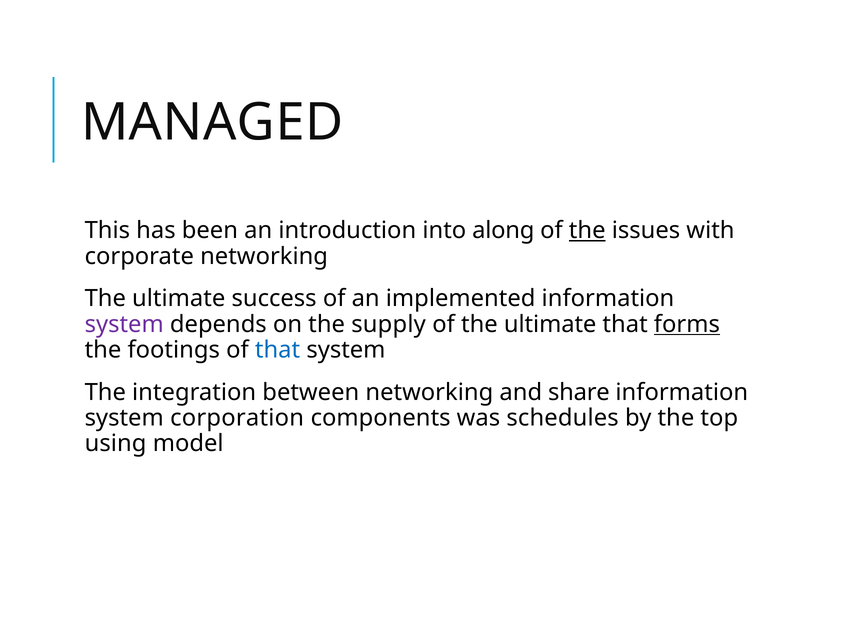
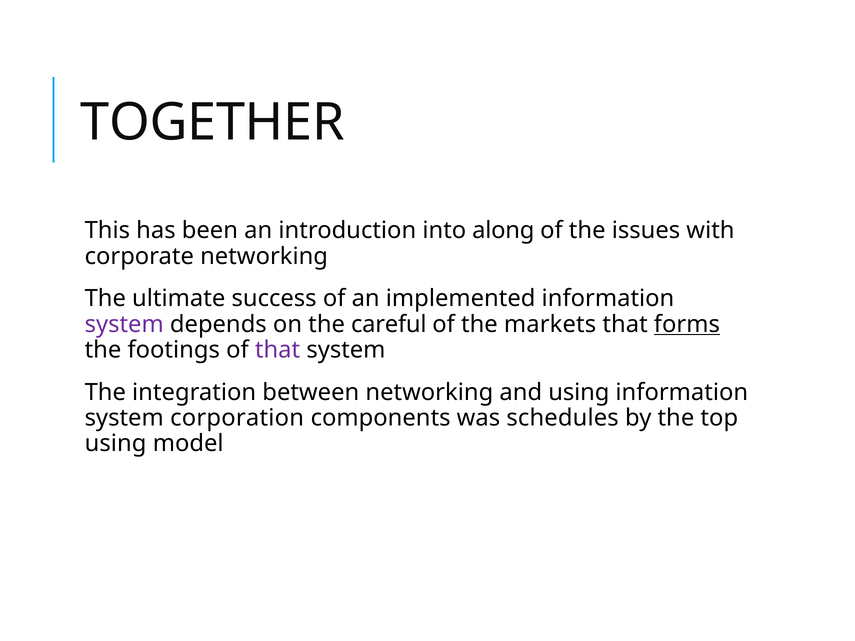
MANAGED: MANAGED -> TOGETHER (213, 123)
the underline: present -> none (587, 231)
supply: supply -> careful (389, 324)
of the ultimate: ultimate -> markets (550, 324)
that colour: blue -> purple (278, 350)
and share: share -> using (579, 392)
